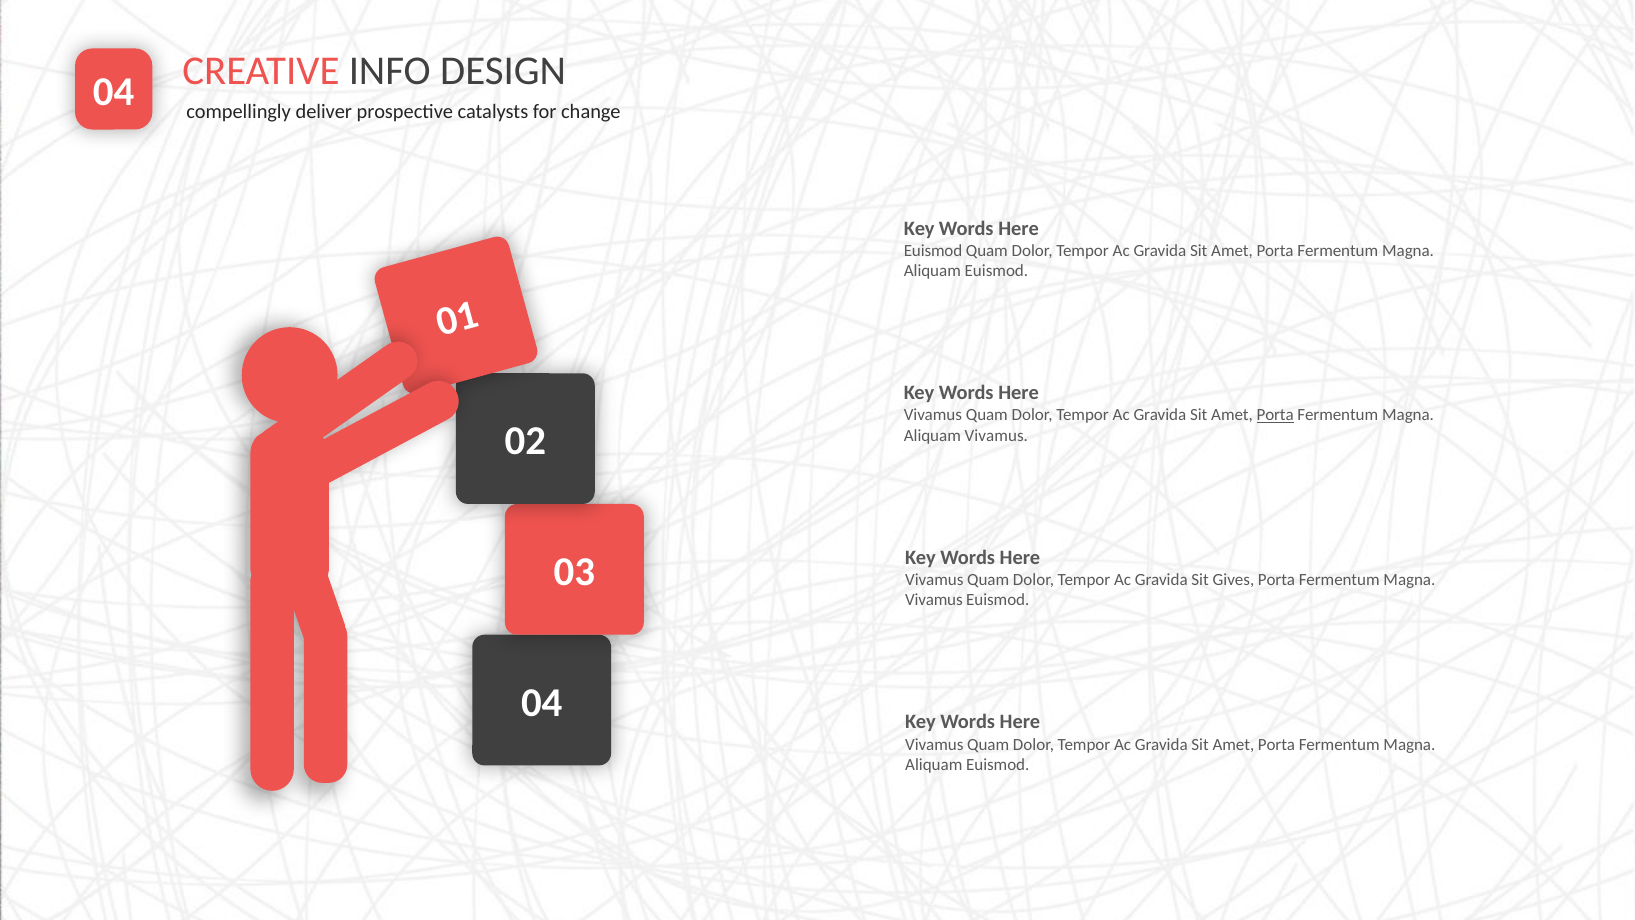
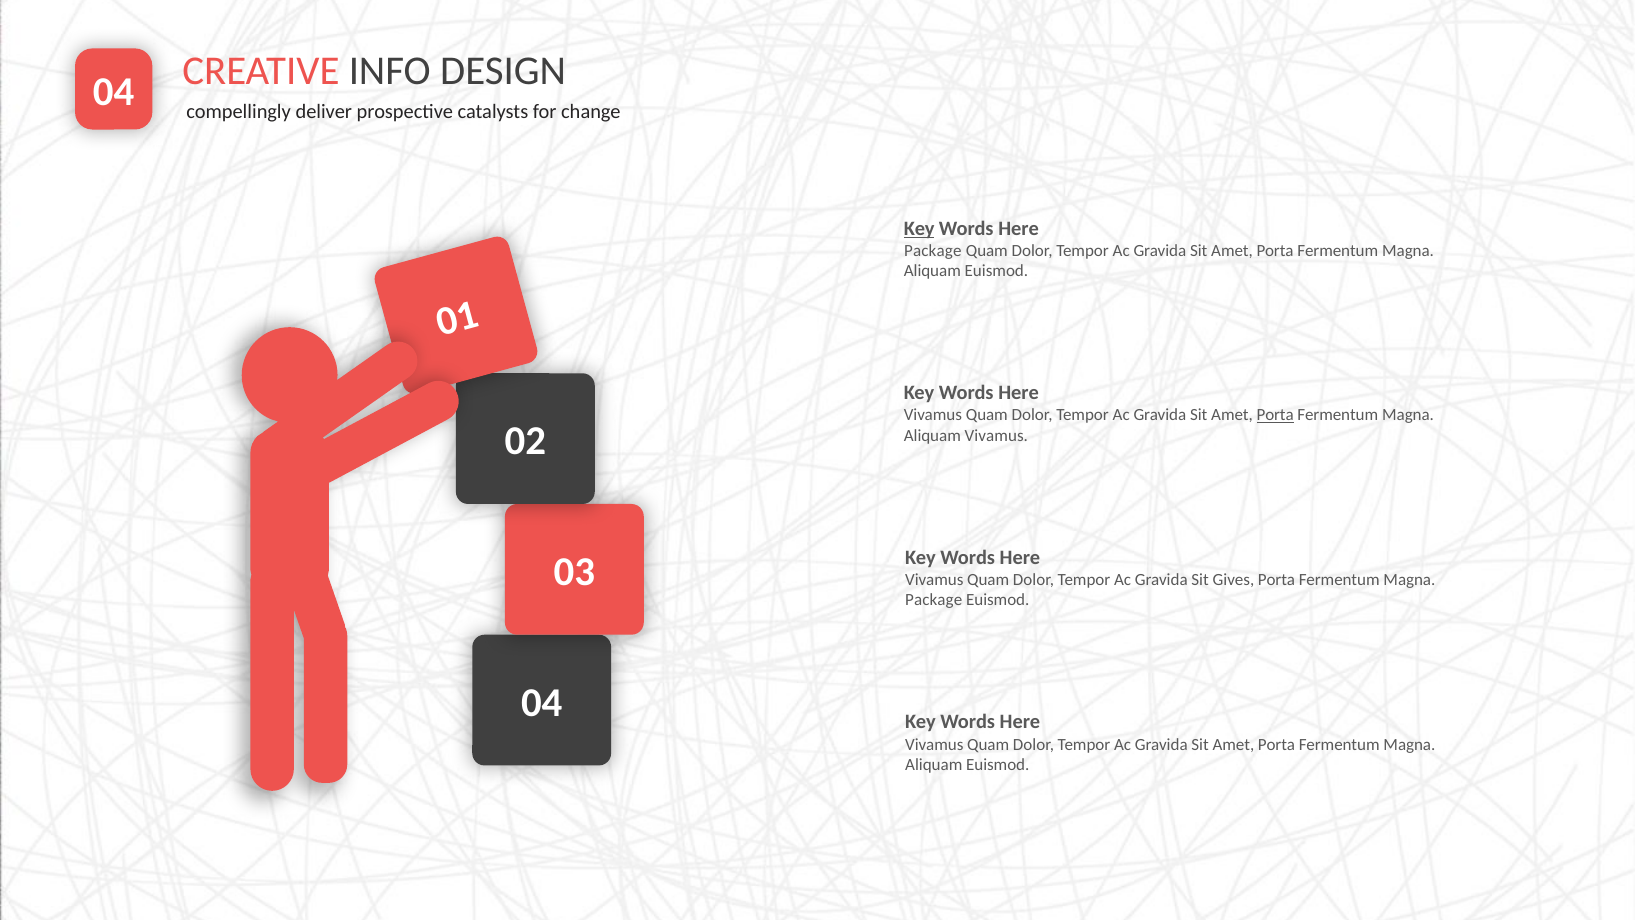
Key underline: none -> present (919, 228)
Euismod: Euismod -> Package (933, 251)
Vivamus: Vivamus -> Package (934, 600)
